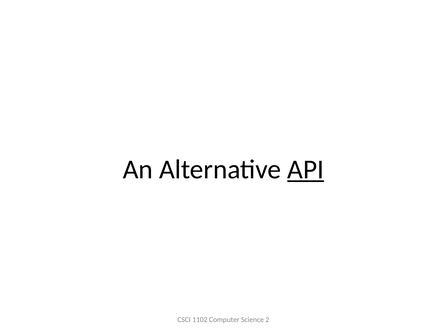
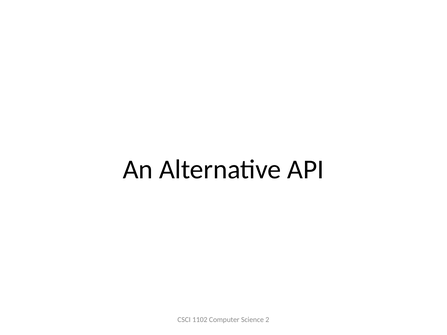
API underline: present -> none (306, 170)
